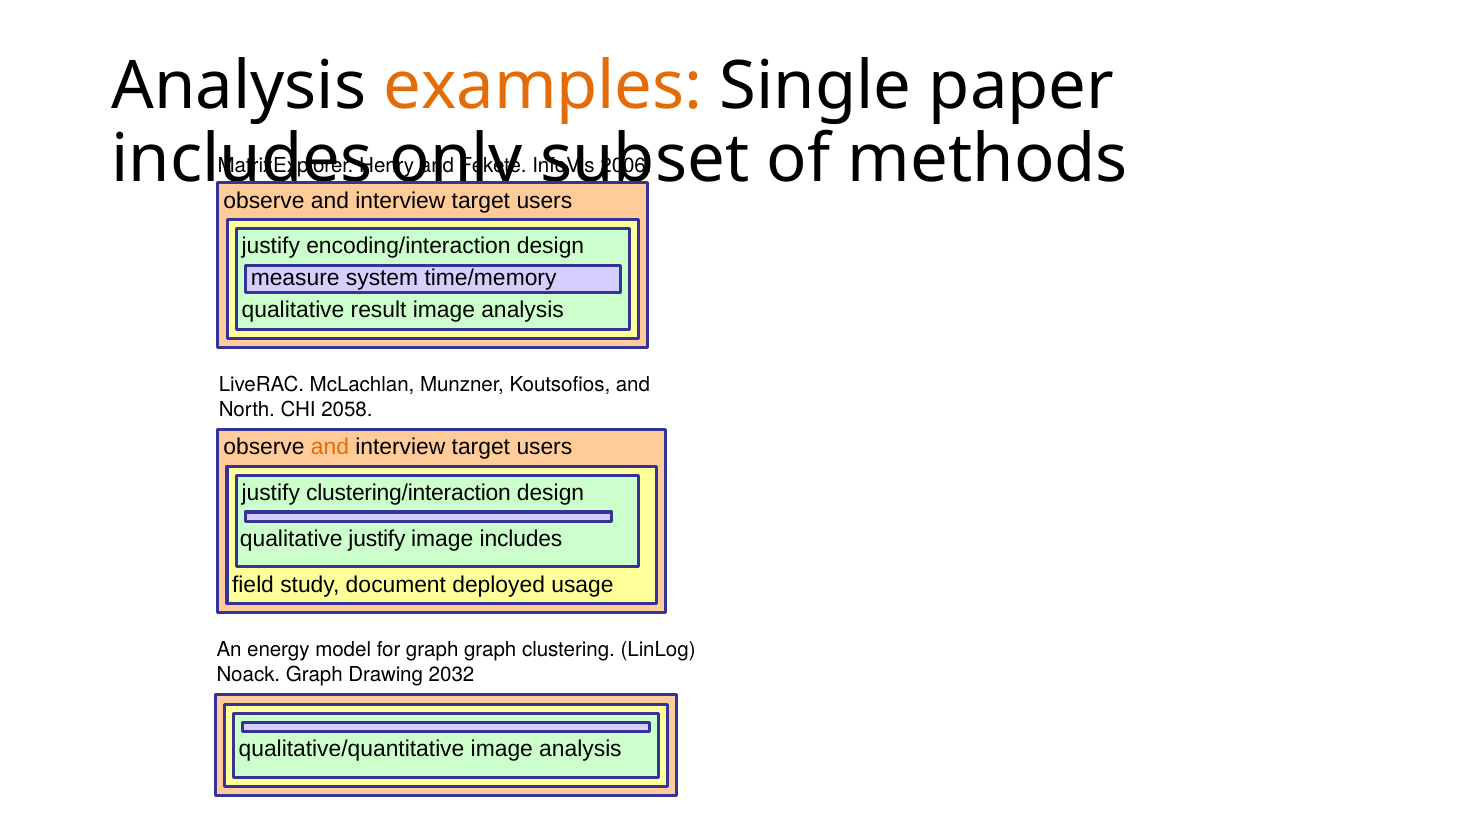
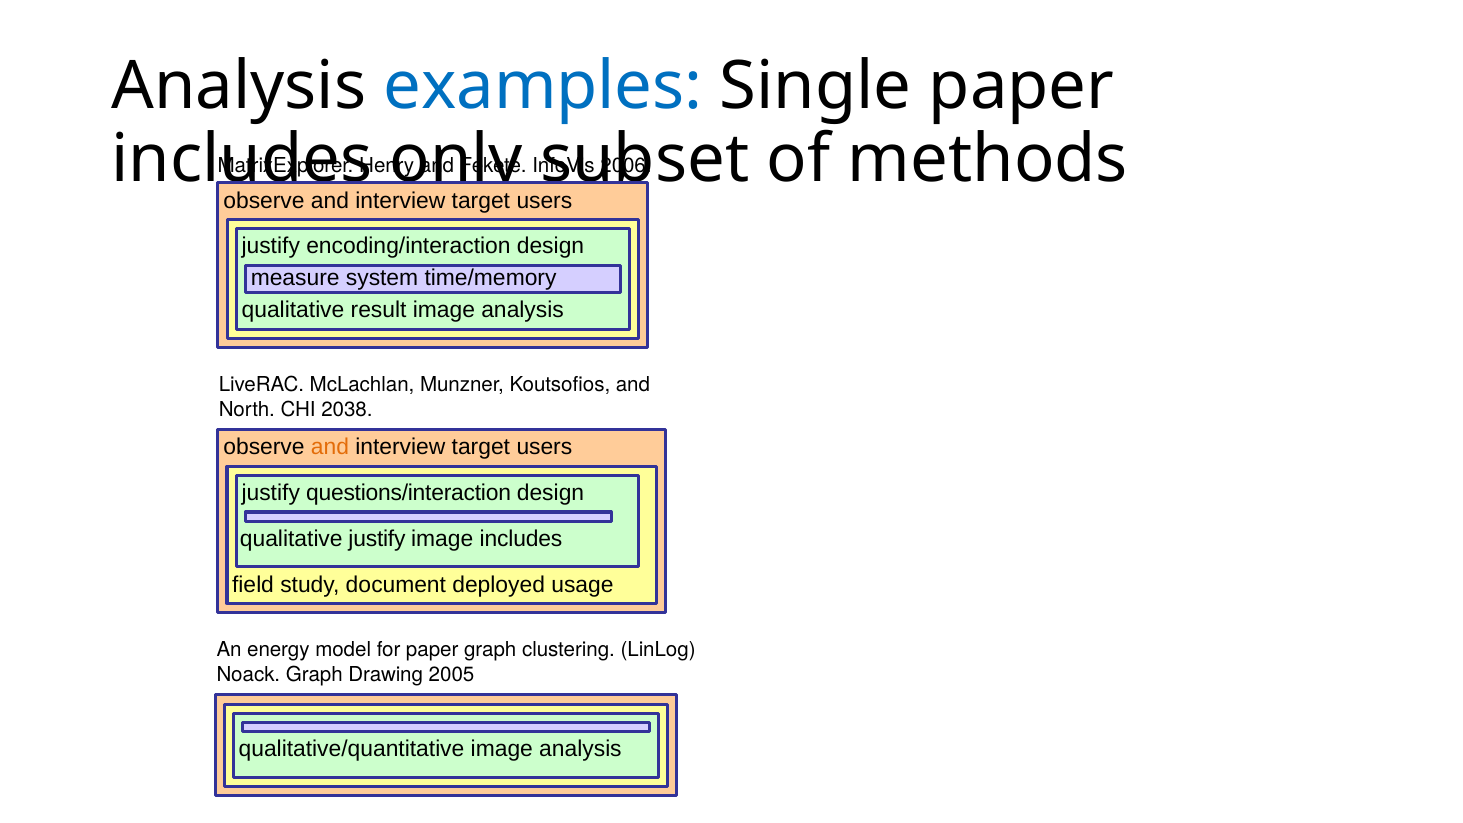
examples colour: orange -> blue (543, 87)
2058: 2058 -> 2038 (347, 410)
clustering/interaction: clustering/interaction -> questions/interaction (409, 493)
for graph: graph -> paper (432, 650)
2032: 2032 -> 2005 (452, 675)
